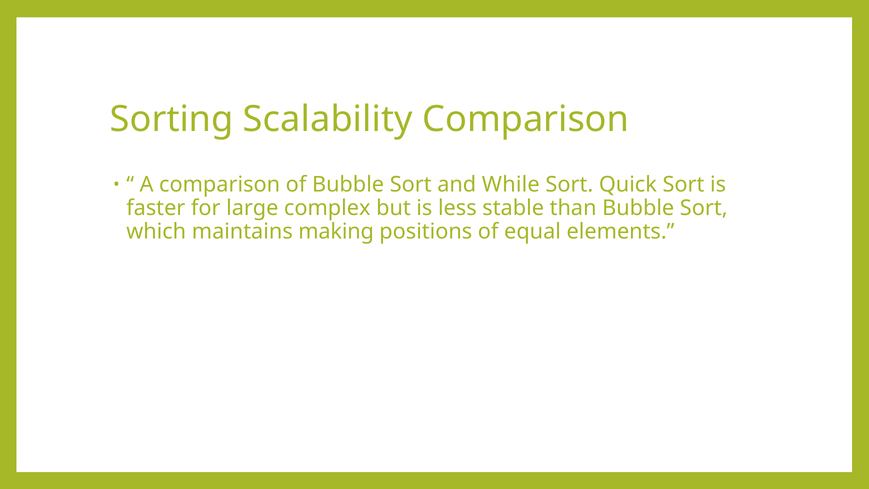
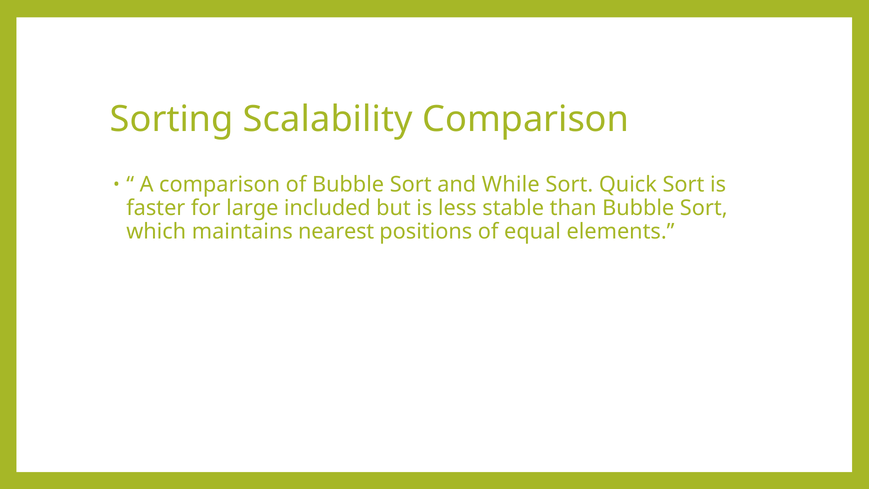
complex: complex -> included (327, 208)
making: making -> nearest (336, 232)
